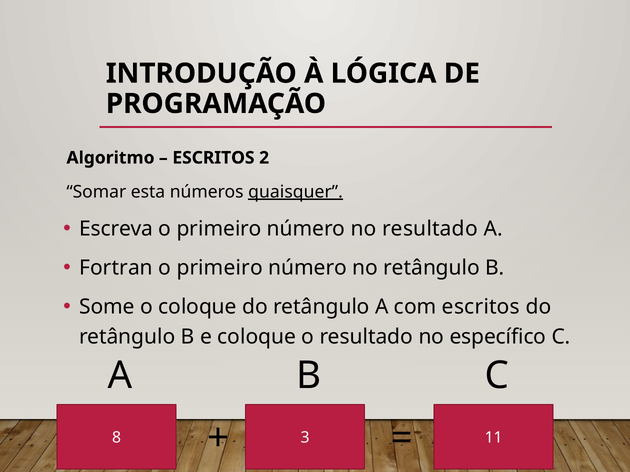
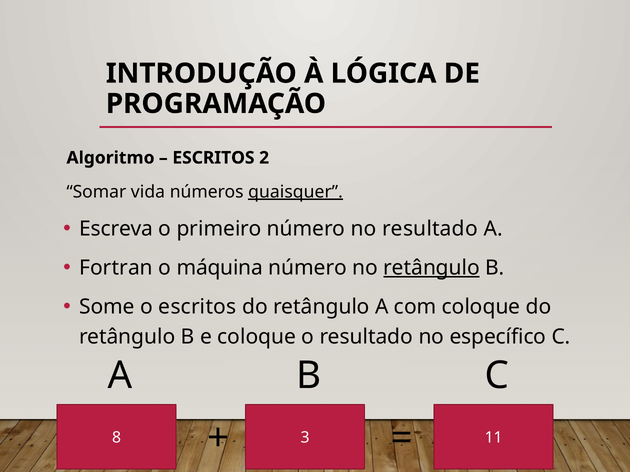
esta: esta -> vida (148, 192)
primeiro: primeiro -> máquina (220, 268)
retângulo underline: none -> present (432, 268)
o coloque: coloque -> escritos (197, 307)
com escritos: escritos -> coloque (481, 307)
